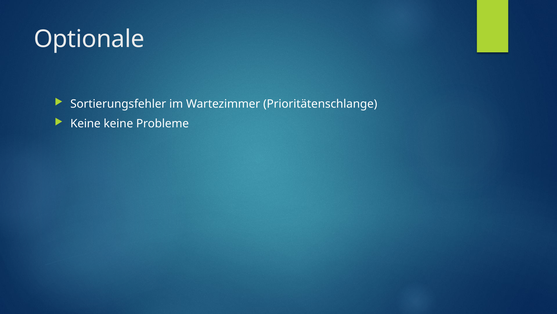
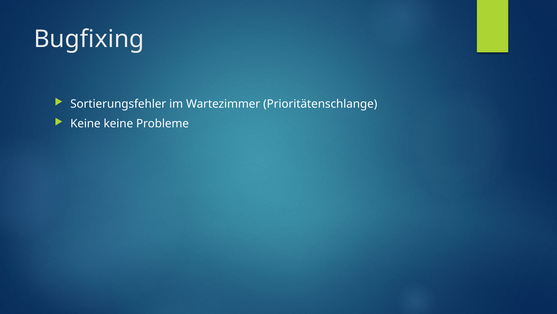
Optionale: Optionale -> Bugfixing (89, 39)
